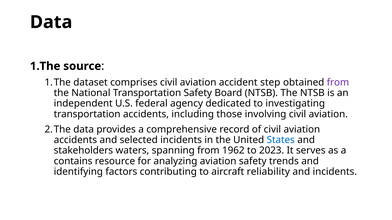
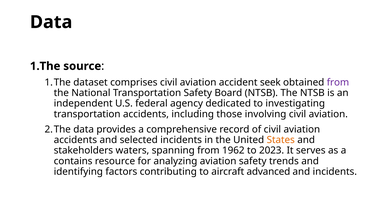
step: step -> seek (270, 83)
States colour: blue -> orange (281, 140)
reliability: reliability -> advanced (268, 172)
